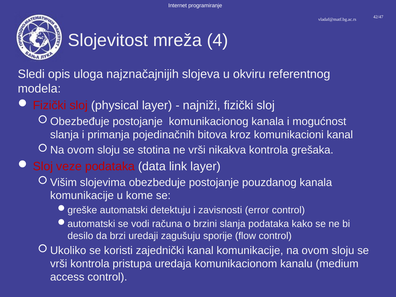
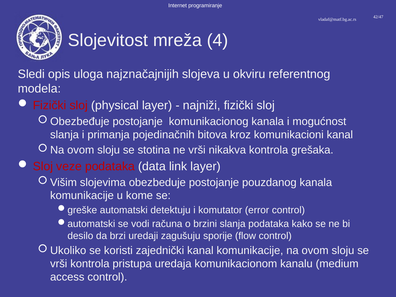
zavisnosti: zavisnosti -> komutator (220, 210)
